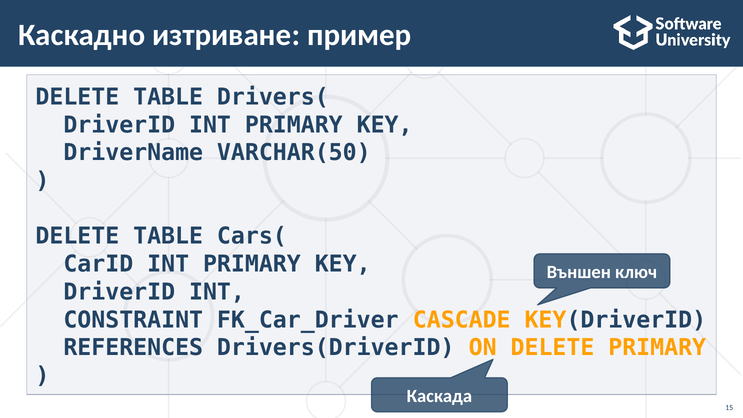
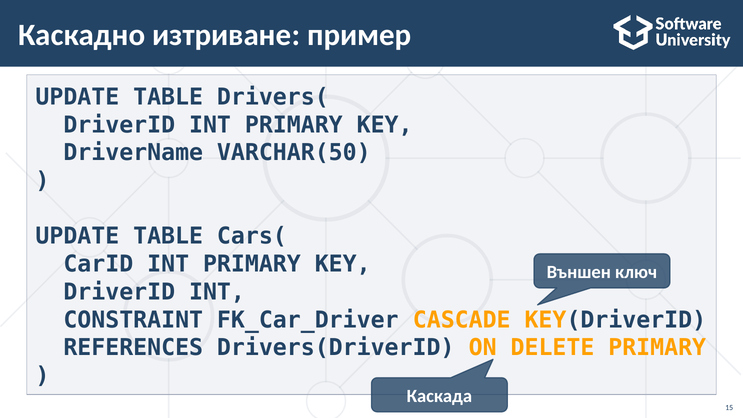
DELETE: DELETE -> UPDATE (77, 97)
DELETE: DELETE -> UPDATE (77, 236)
